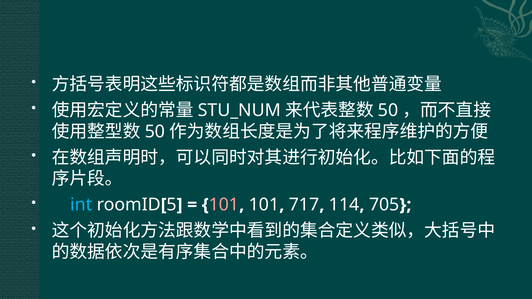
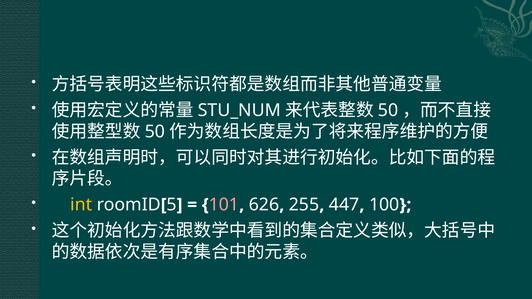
int colour: light blue -> yellow (81, 205)
101: 101 -> 626 (264, 205)
717: 717 -> 255 (304, 205)
114: 114 -> 447 (344, 205)
705: 705 -> 100 (384, 205)
